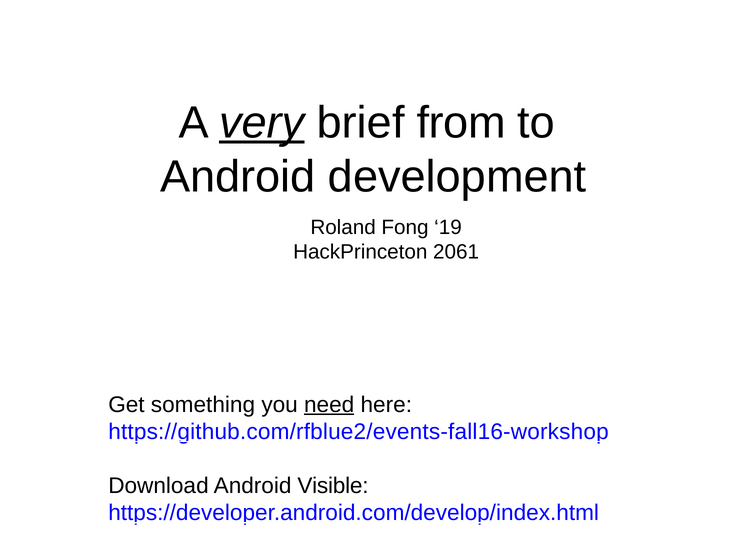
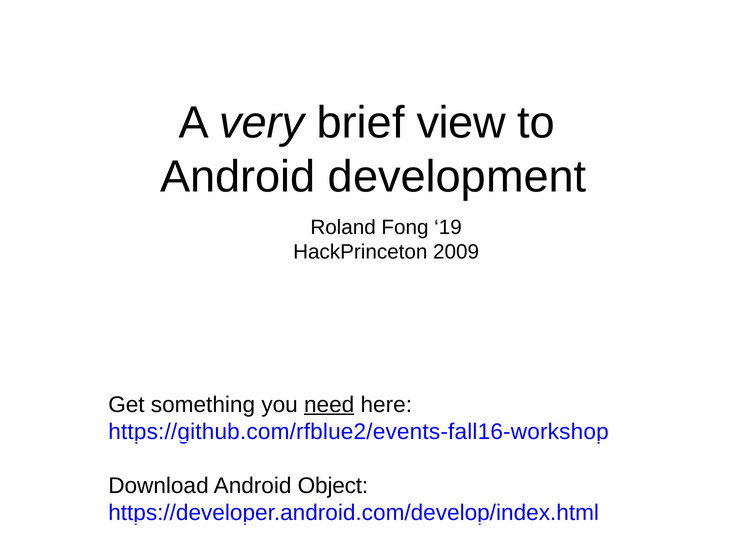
very underline: present -> none (262, 123)
from: from -> view (461, 123)
2061: 2061 -> 2009 (456, 252)
Visible: Visible -> Object (333, 486)
